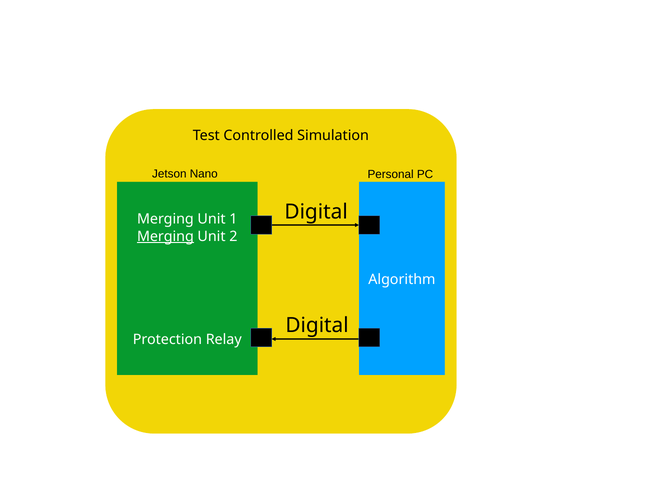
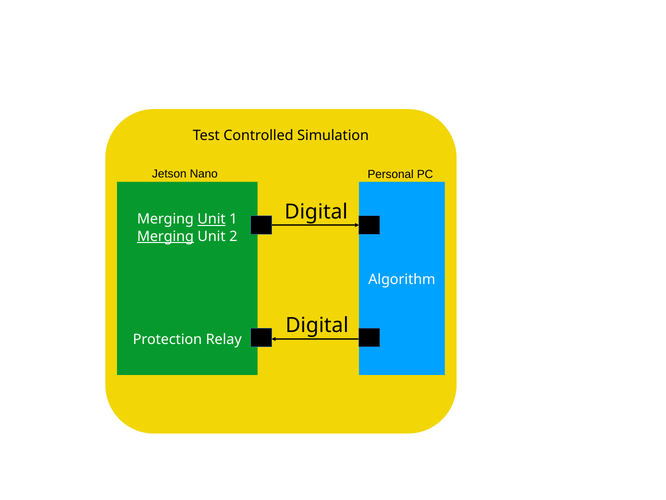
Unit underline: none -> present (212, 219)
